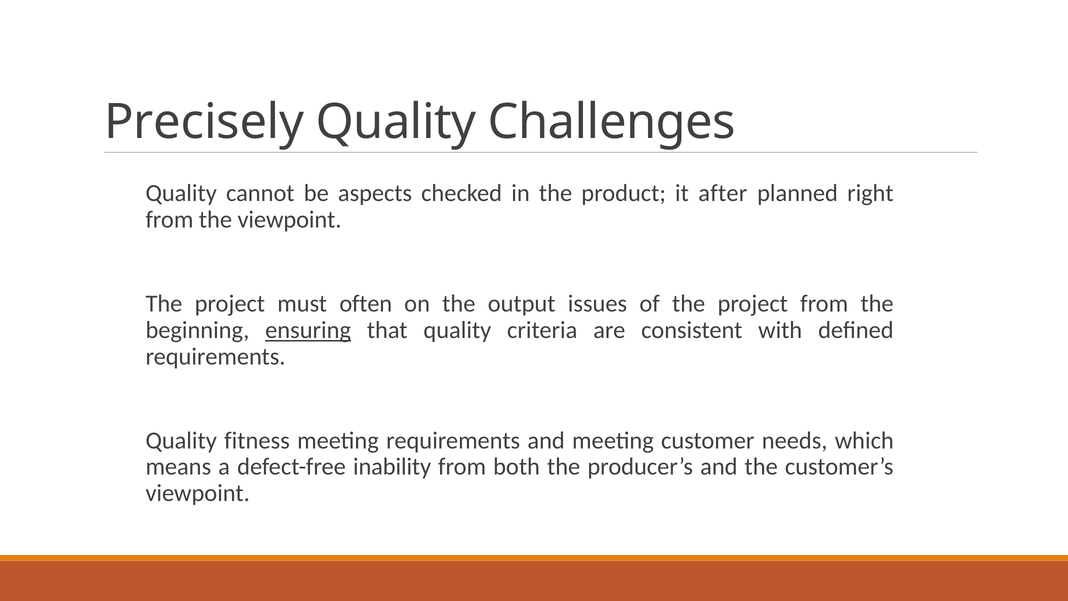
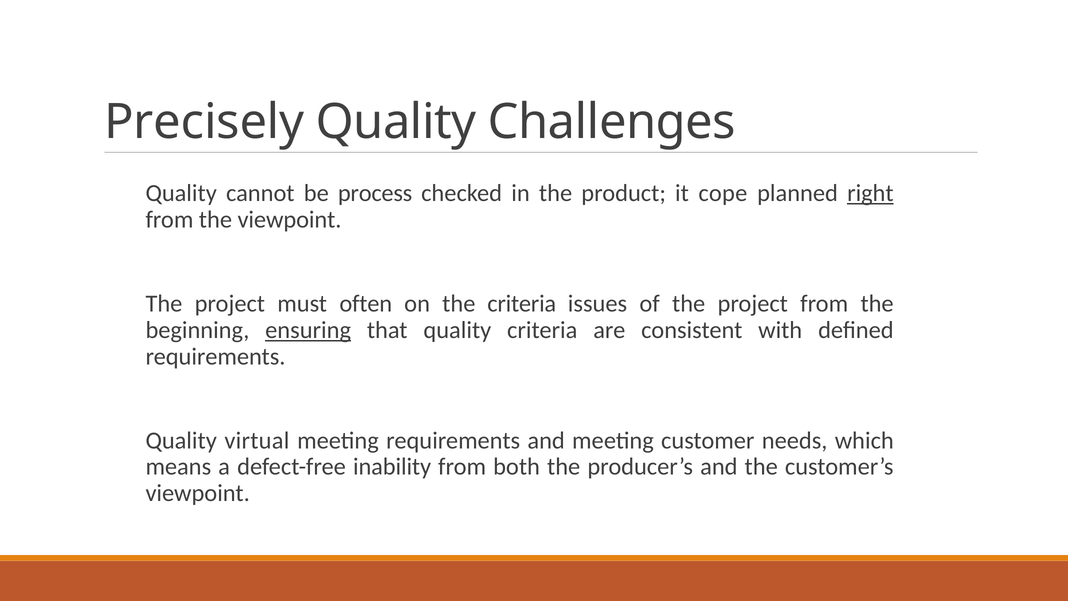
aspects: aspects -> process (375, 193)
after: after -> cope (723, 193)
right underline: none -> present (870, 193)
the output: output -> criteria (522, 304)
fitness: fitness -> virtual (257, 440)
